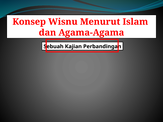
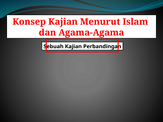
Konsep Wisnu: Wisnu -> Kajian (63, 22)
